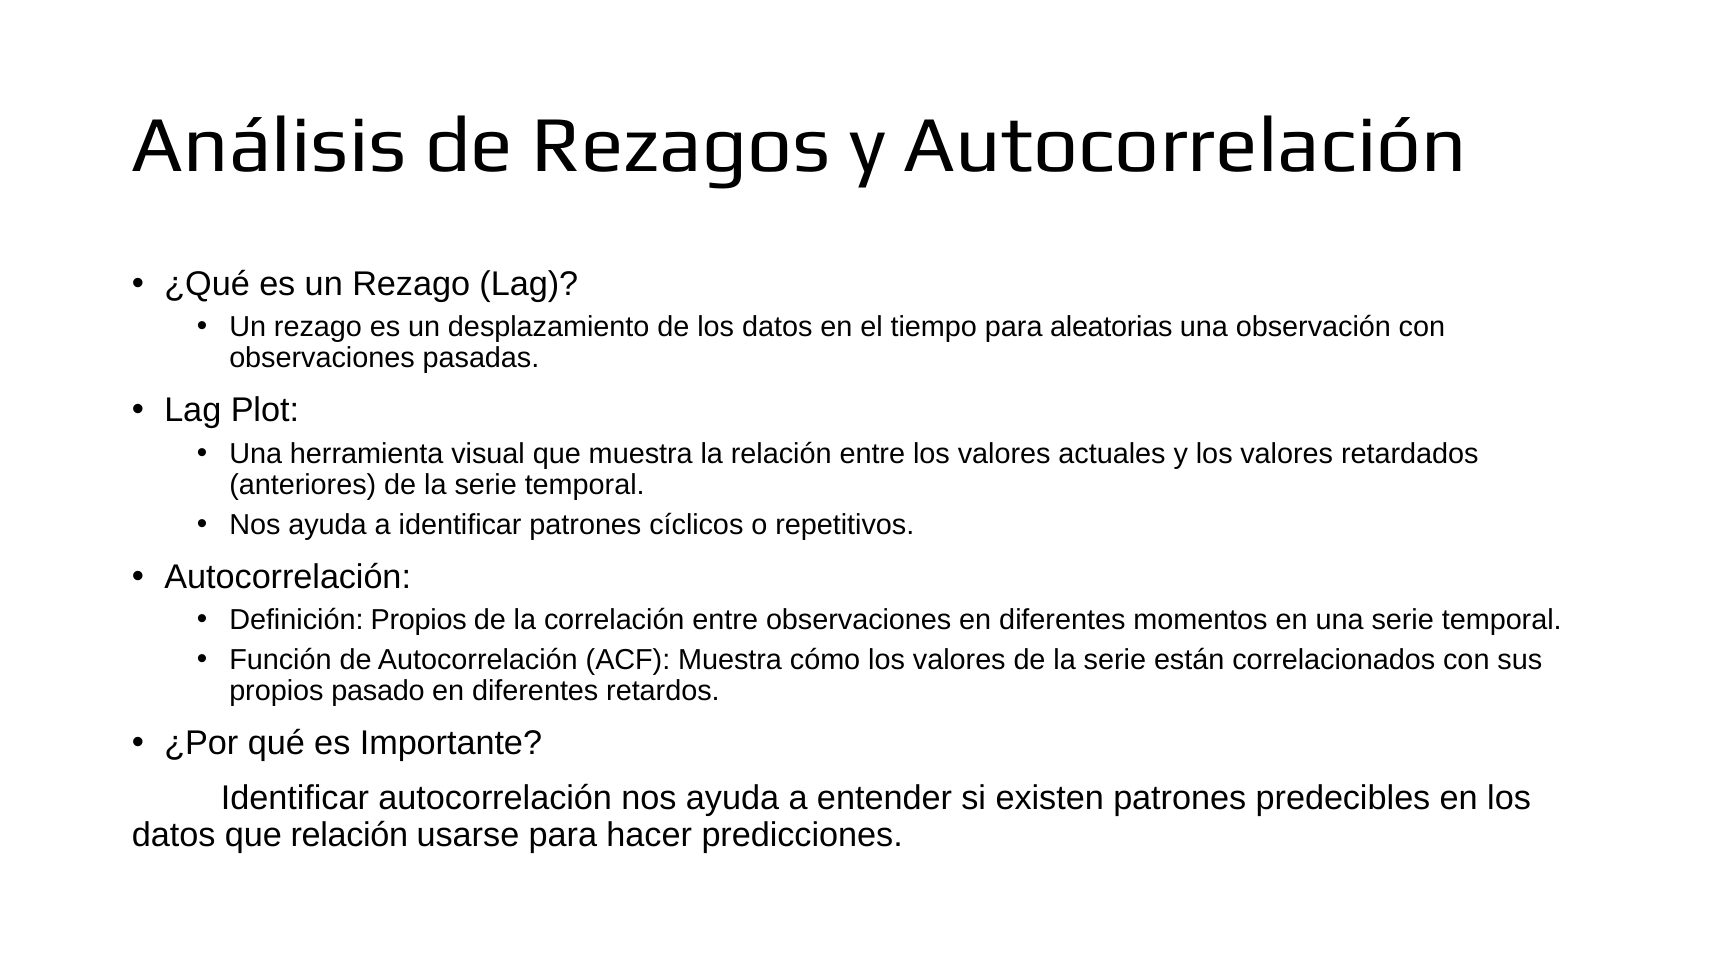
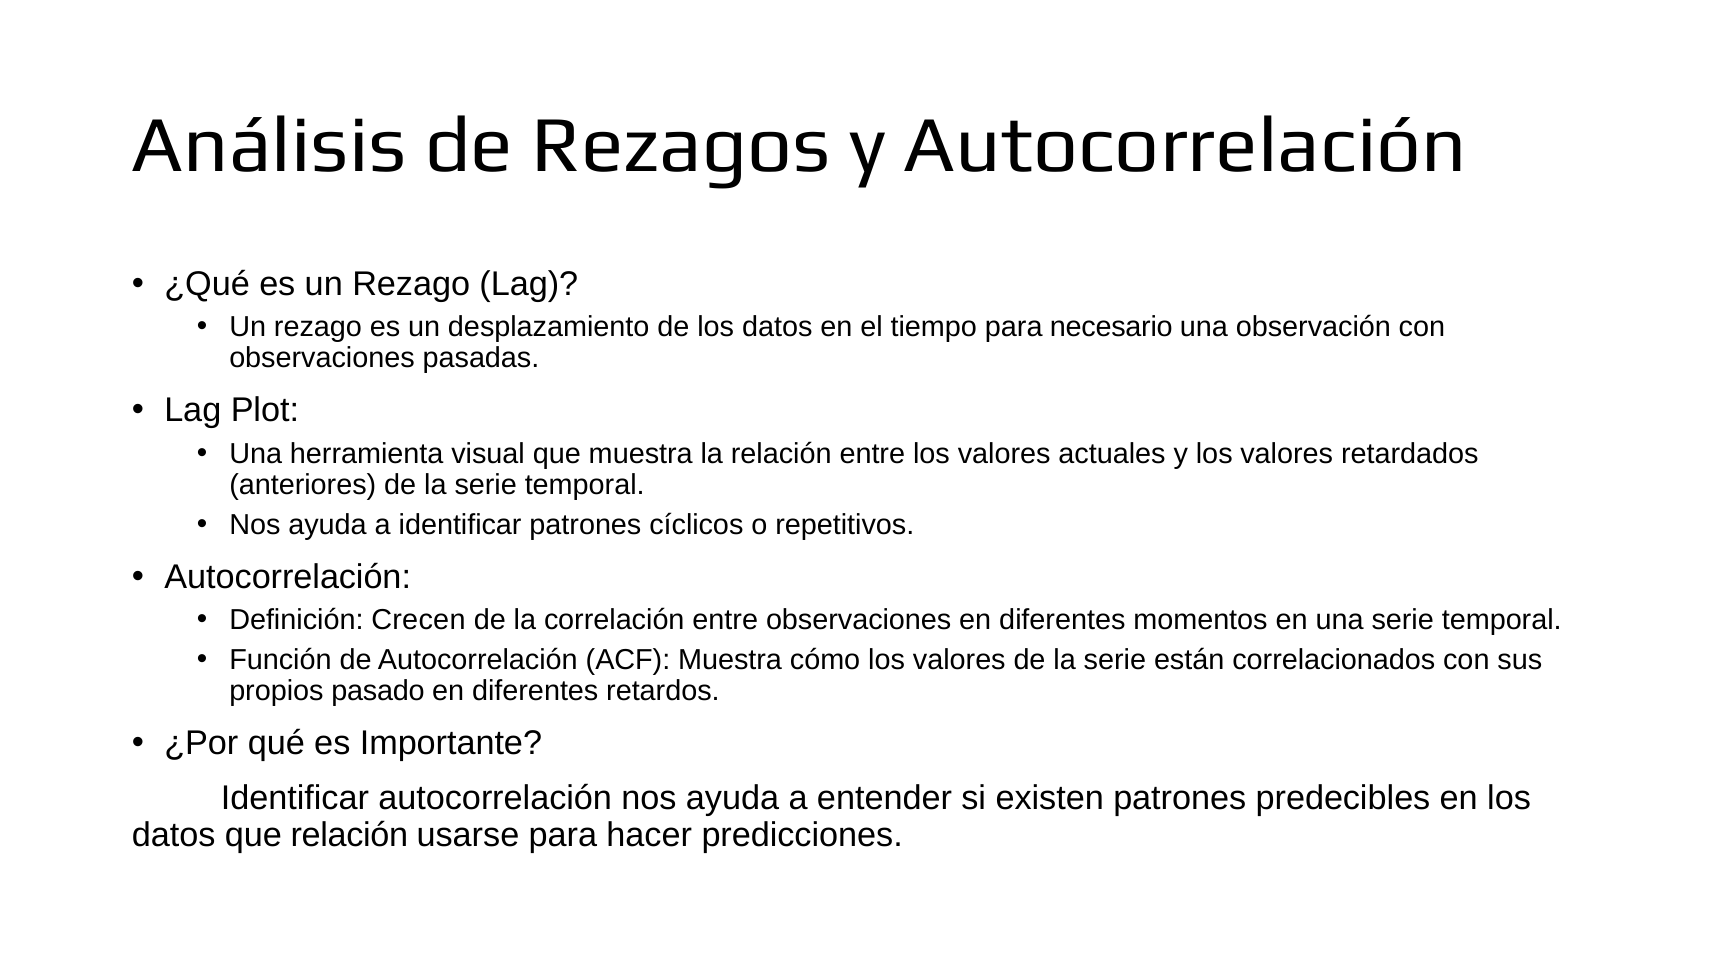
aleatorias: aleatorias -> necesario (1111, 327)
Definición Propios: Propios -> Crecen (418, 620)
